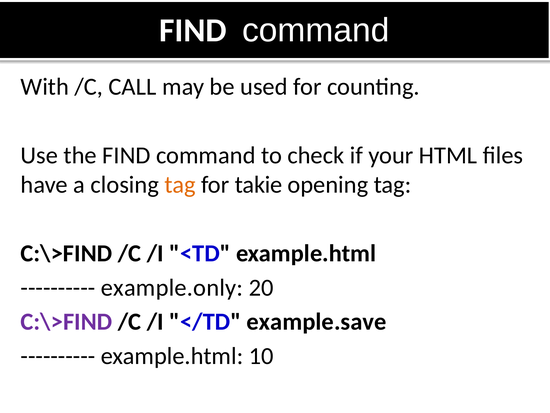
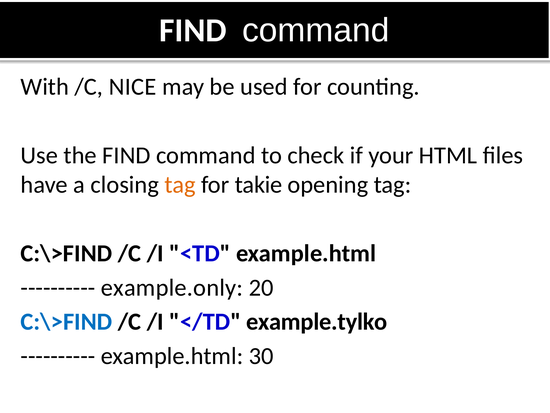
CALL: CALL -> NICE (132, 87)
C:\>FIND colour: purple -> blue (66, 322)
example.save: example.save -> example.tylko (317, 322)
10: 10 -> 30 (261, 356)
